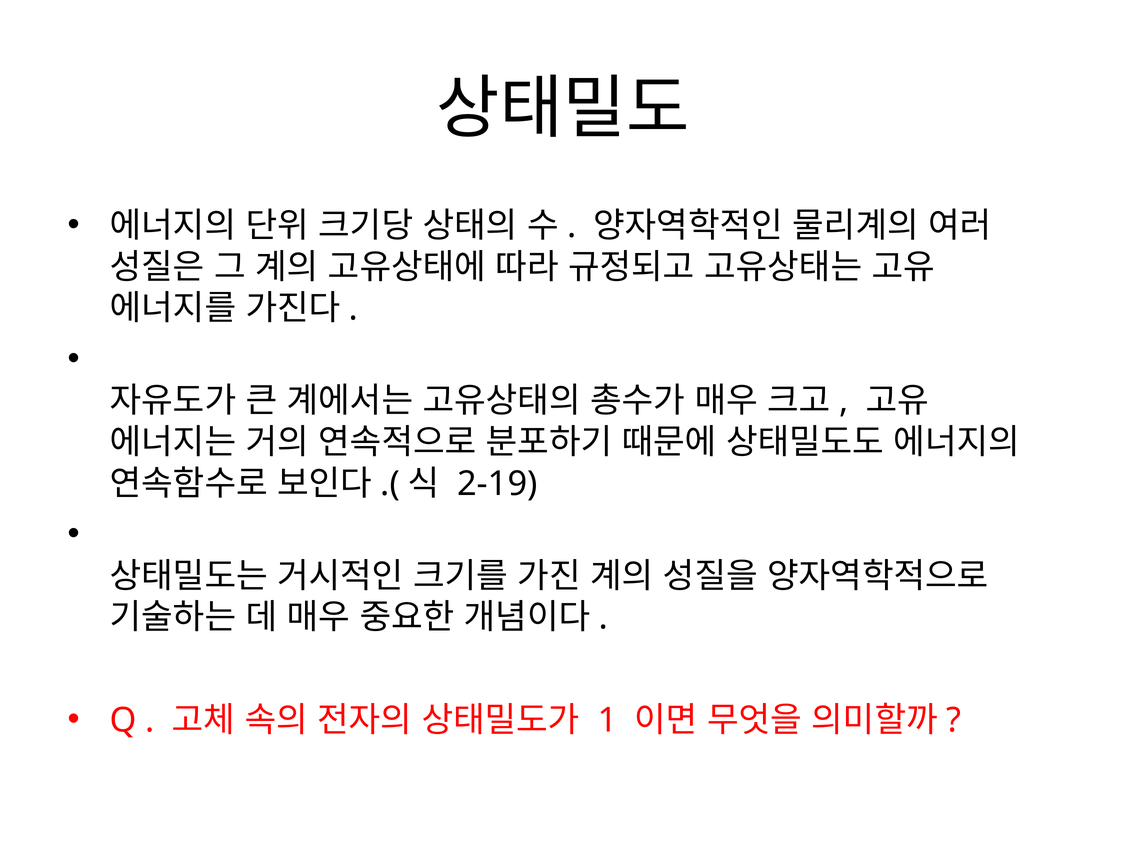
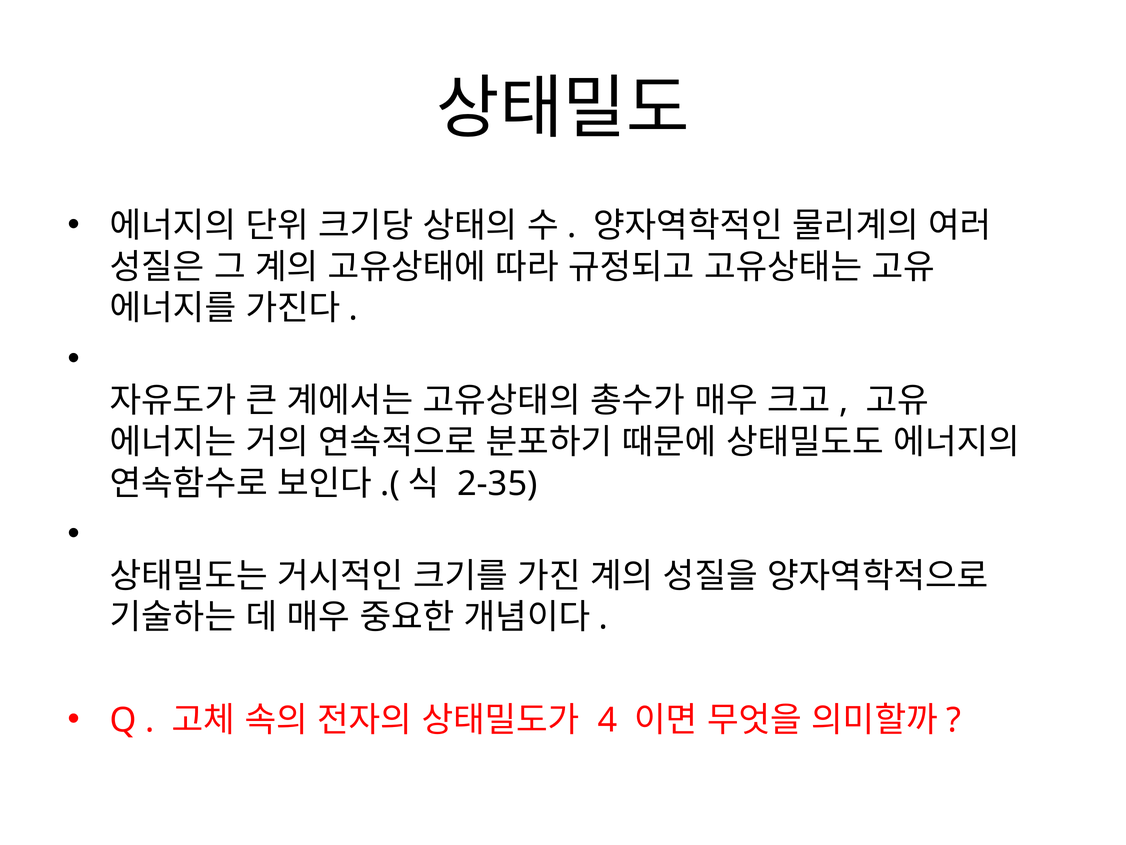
2-19: 2-19 -> 2-35 (497, 483)
1: 1 -> 4 (608, 720)
